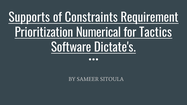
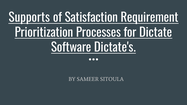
Constraints: Constraints -> Satisfaction (91, 18)
Numerical: Numerical -> Processes (98, 33)
Tactics: Tactics -> Dictate (156, 33)
